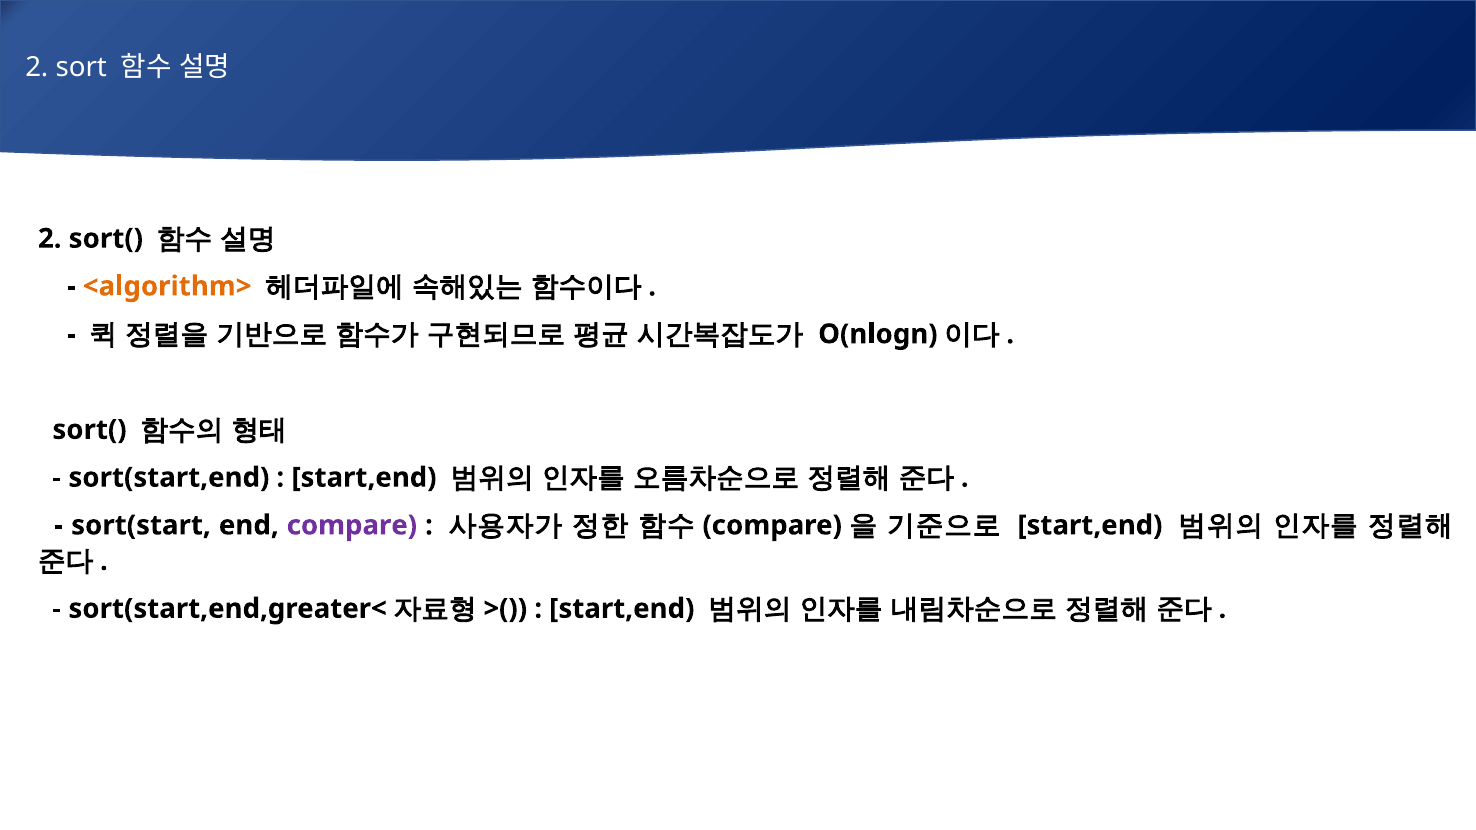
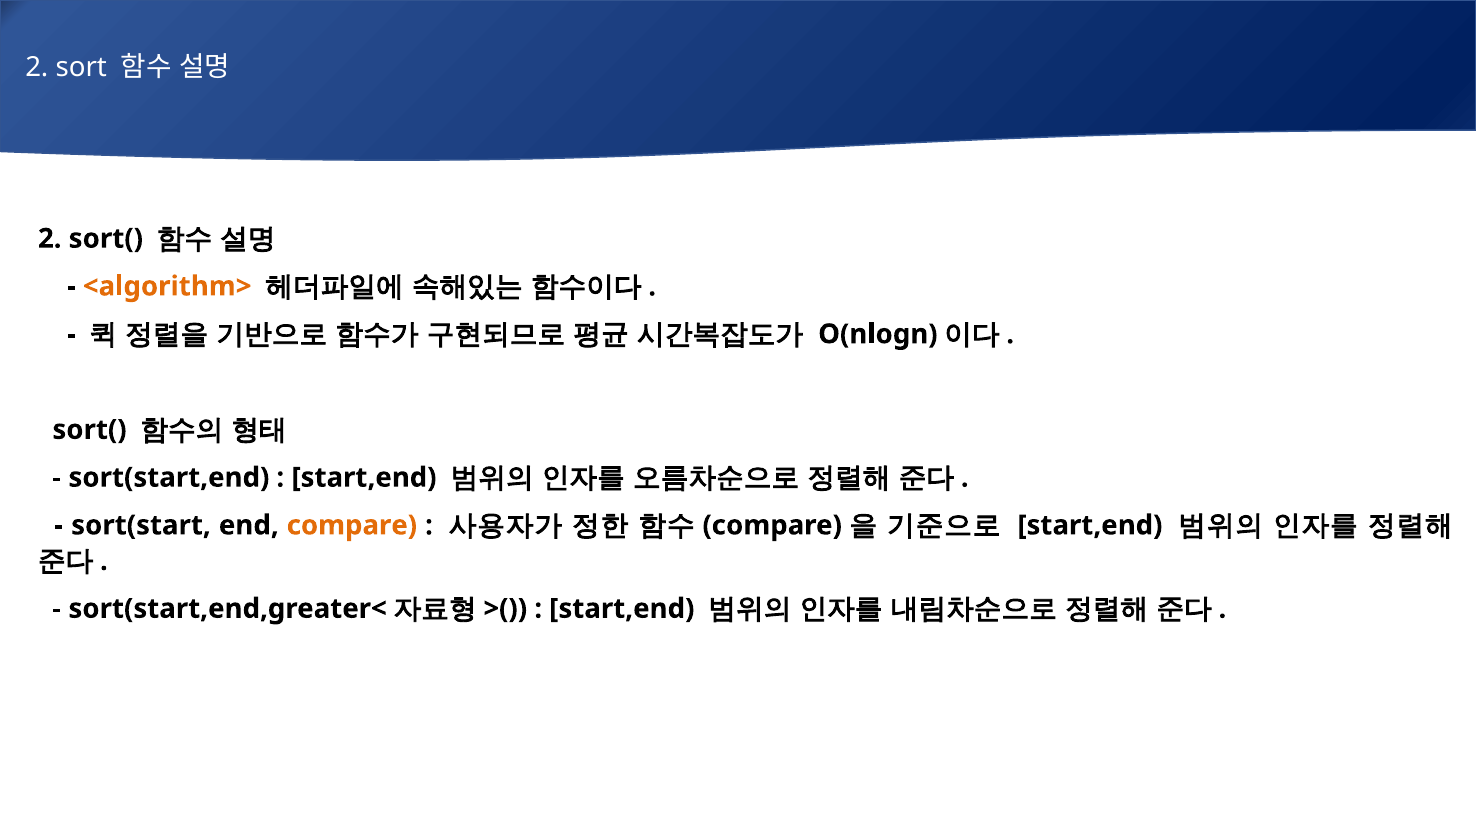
compare colour: purple -> orange (352, 525)
